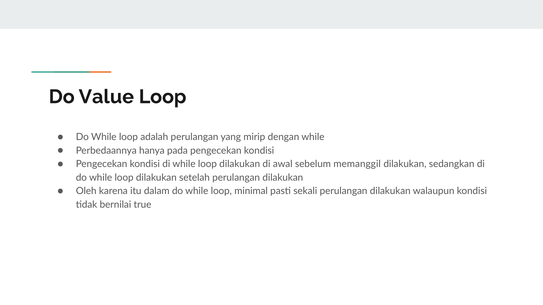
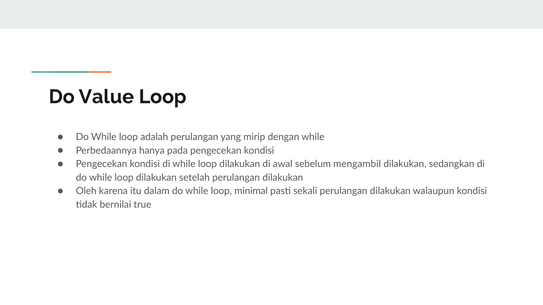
memanggil: memanggil -> mengambil (357, 164)
